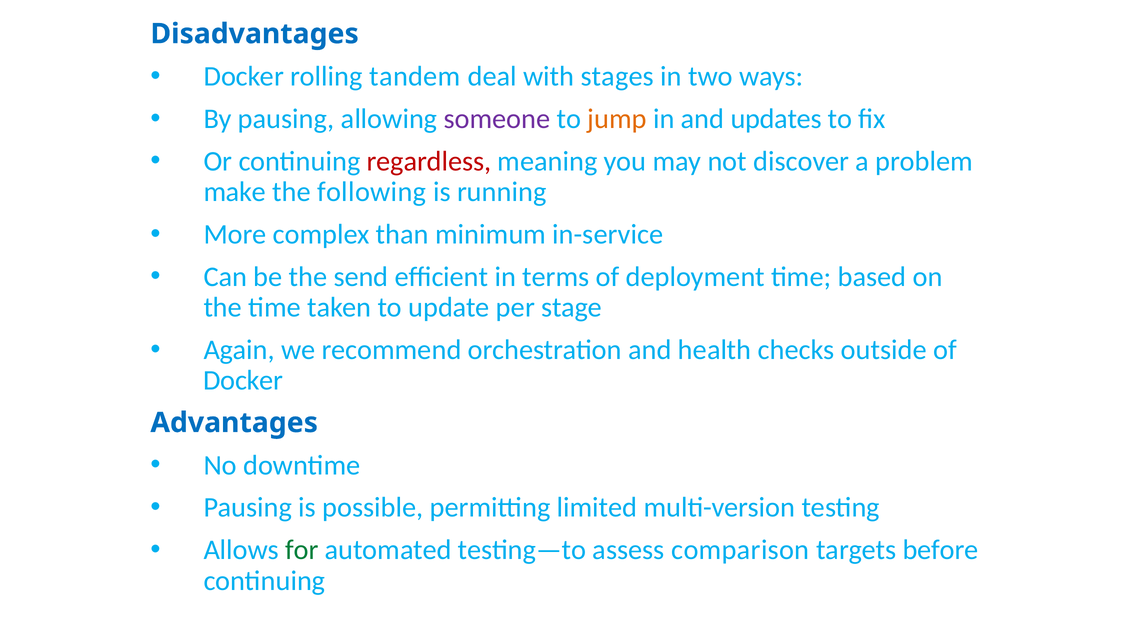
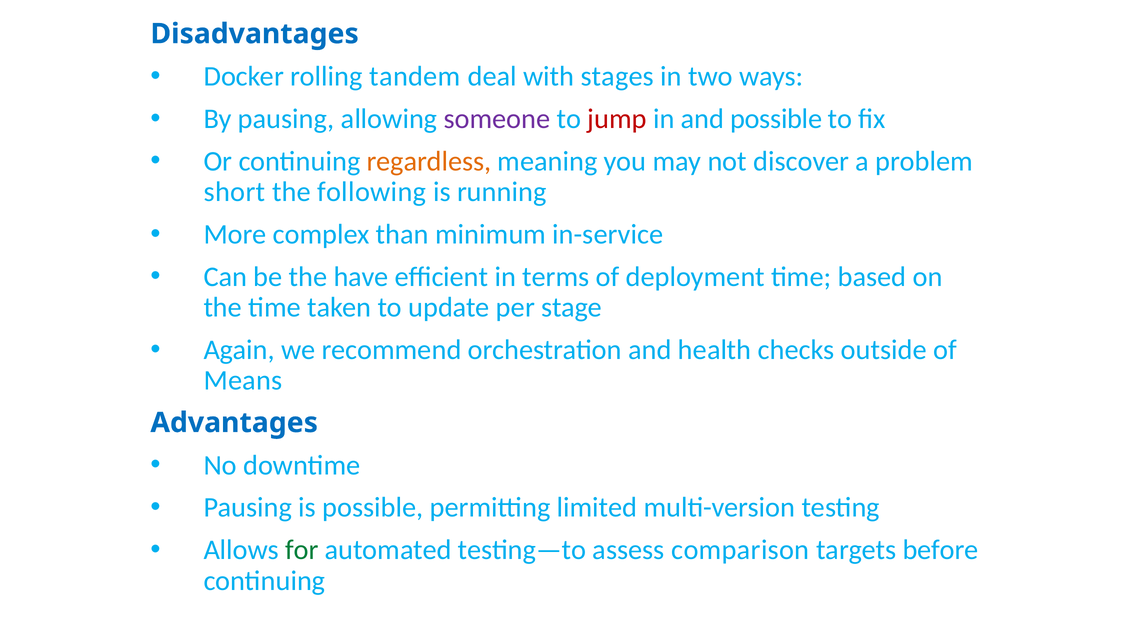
jump colour: orange -> red (617, 119)
and updates: updates -> possible (776, 119)
regardless colour: red -> orange (429, 161)
make: make -> short (235, 192)
send: send -> have (361, 277)
Docker: Docker -> Means (243, 381)
